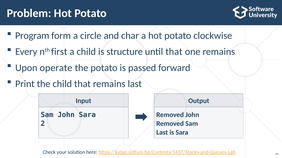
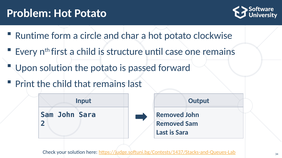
Program: Program -> Runtime (32, 36)
until that: that -> case (174, 52)
Upon operate: operate -> solution (56, 68)
